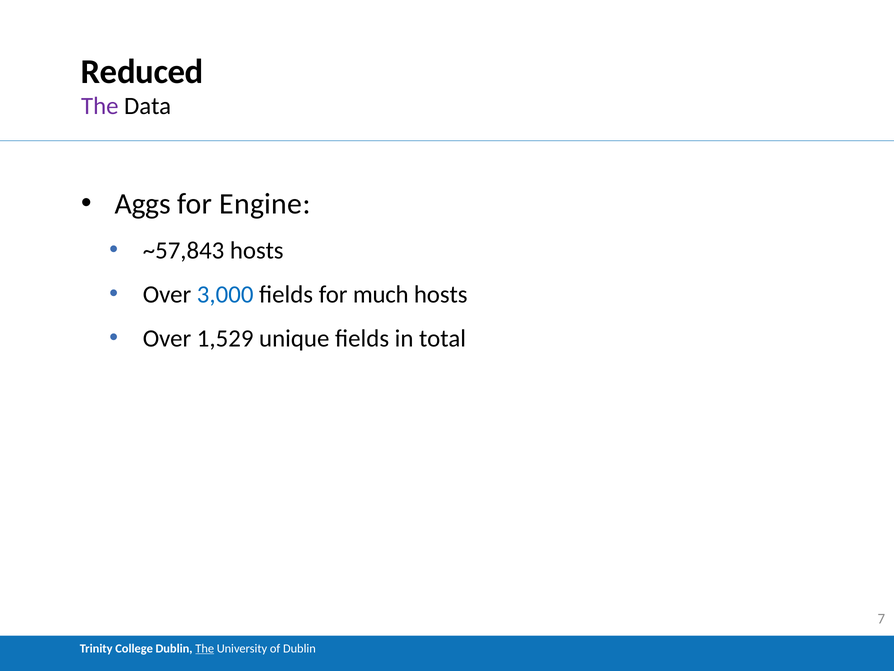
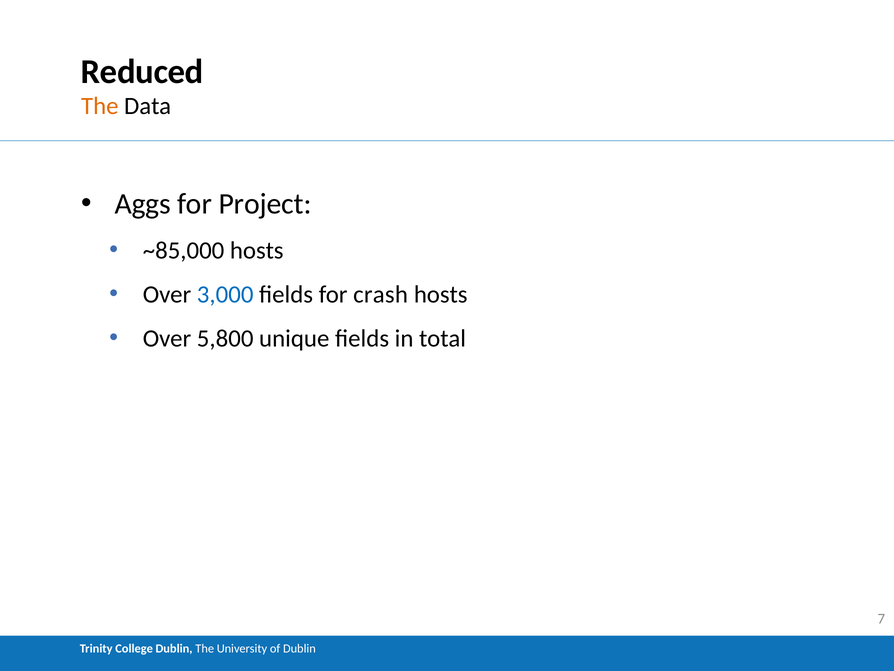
The colour: purple -> orange (100, 106)
Engine: Engine -> Project (265, 204)
~57,843: ~57,843 -> ~85,000 (184, 250)
much: much -> crash (381, 294)
1,529: 1,529 -> 5,800 (225, 338)
The underline: present -> none (205, 648)
